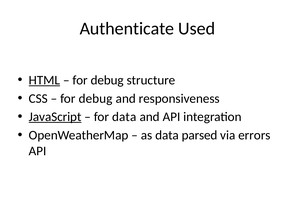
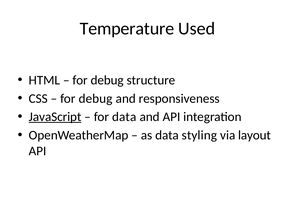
Authenticate: Authenticate -> Temperature (127, 29)
HTML underline: present -> none (44, 80)
parsed: parsed -> styling (199, 135)
errors: errors -> layout (254, 135)
